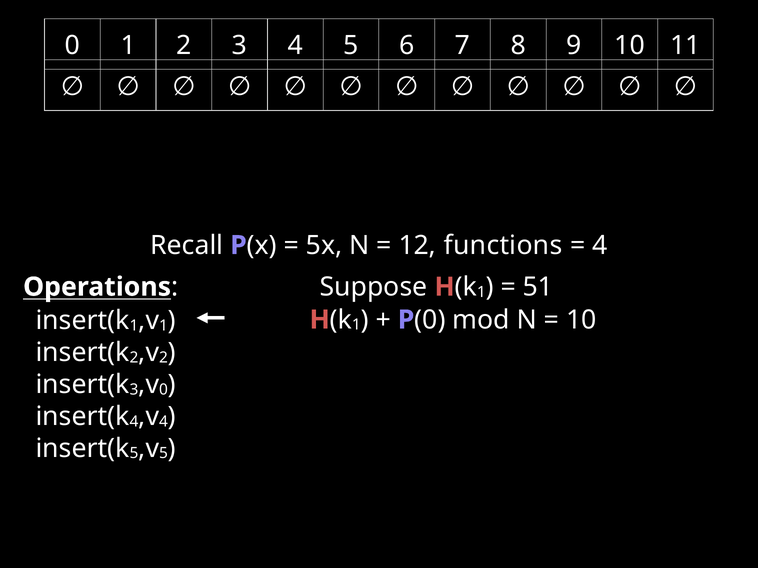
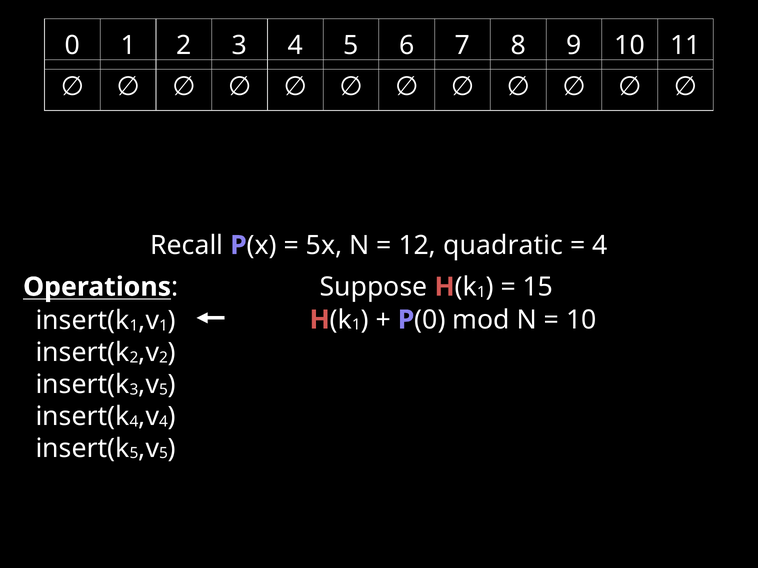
functions: functions -> quadratic (503, 246)
51: 51 -> 15 (538, 287)
0: 0 -> 5 (163, 390)
